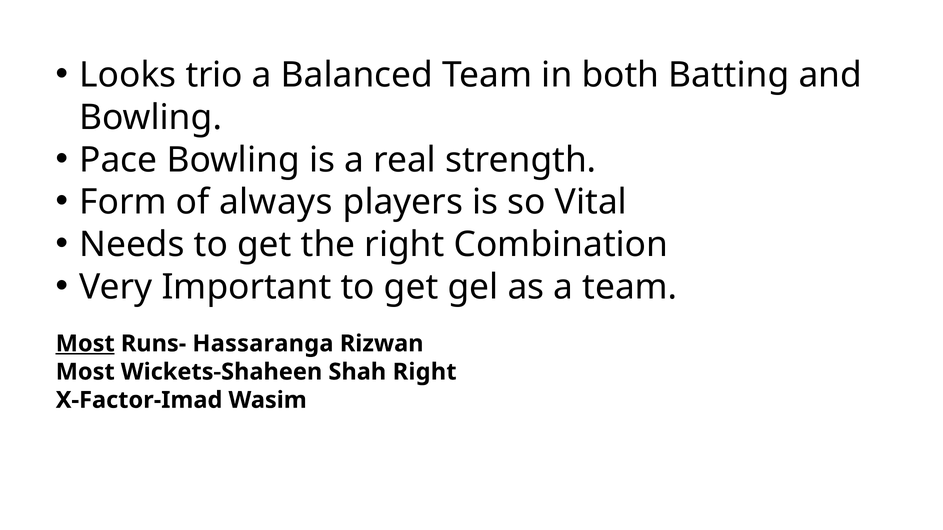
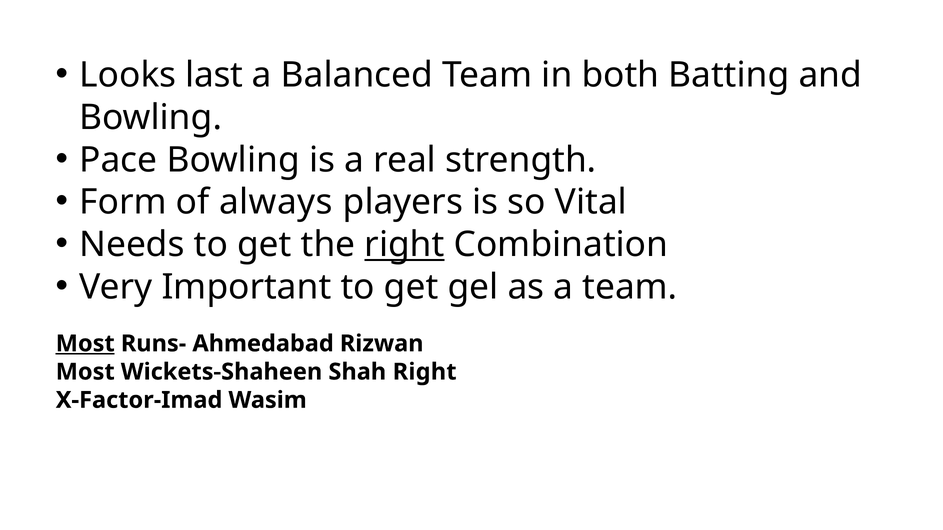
trio: trio -> last (214, 75)
right underline: none -> present (405, 245)
Hassaranga: Hassaranga -> Ahmedabad (263, 344)
